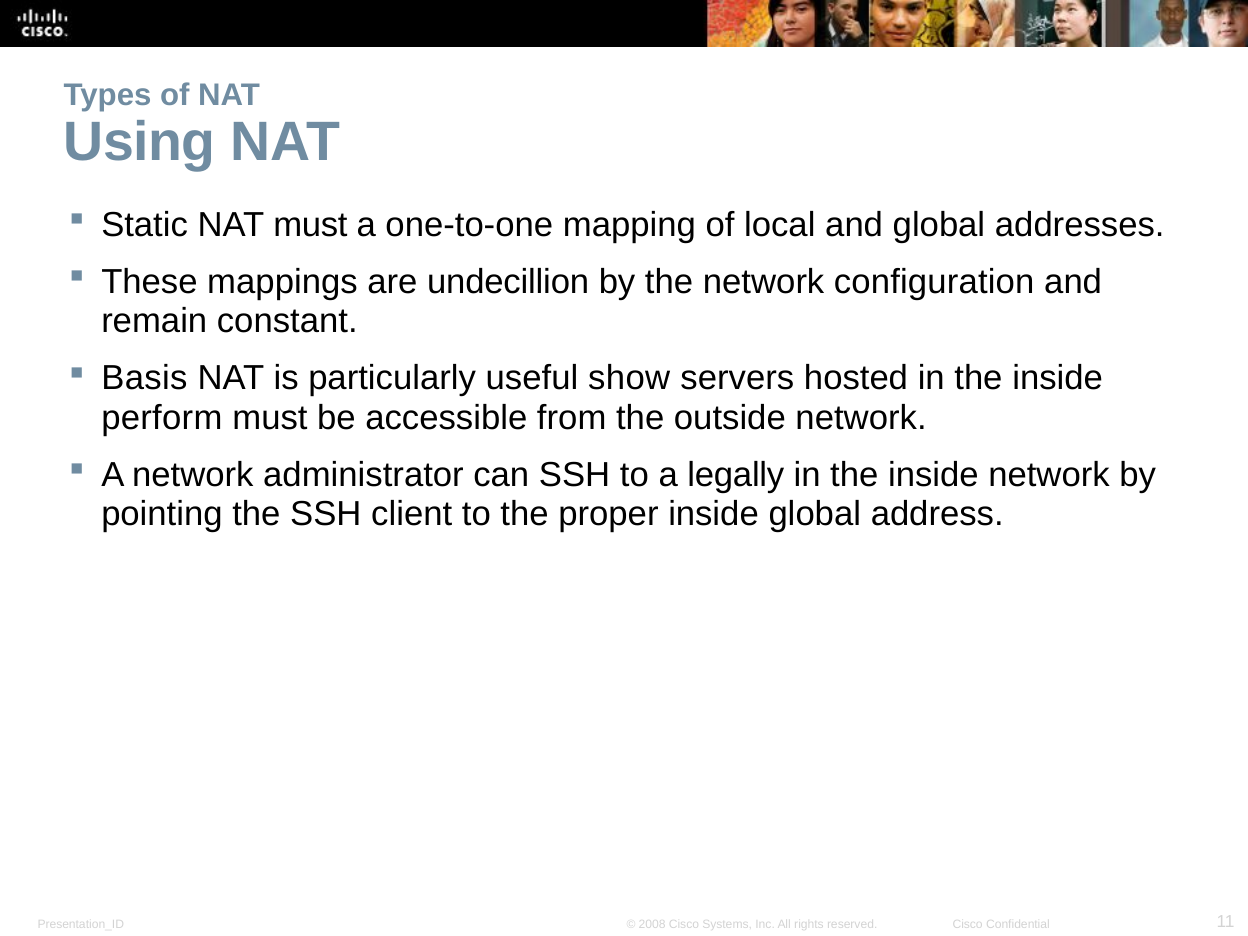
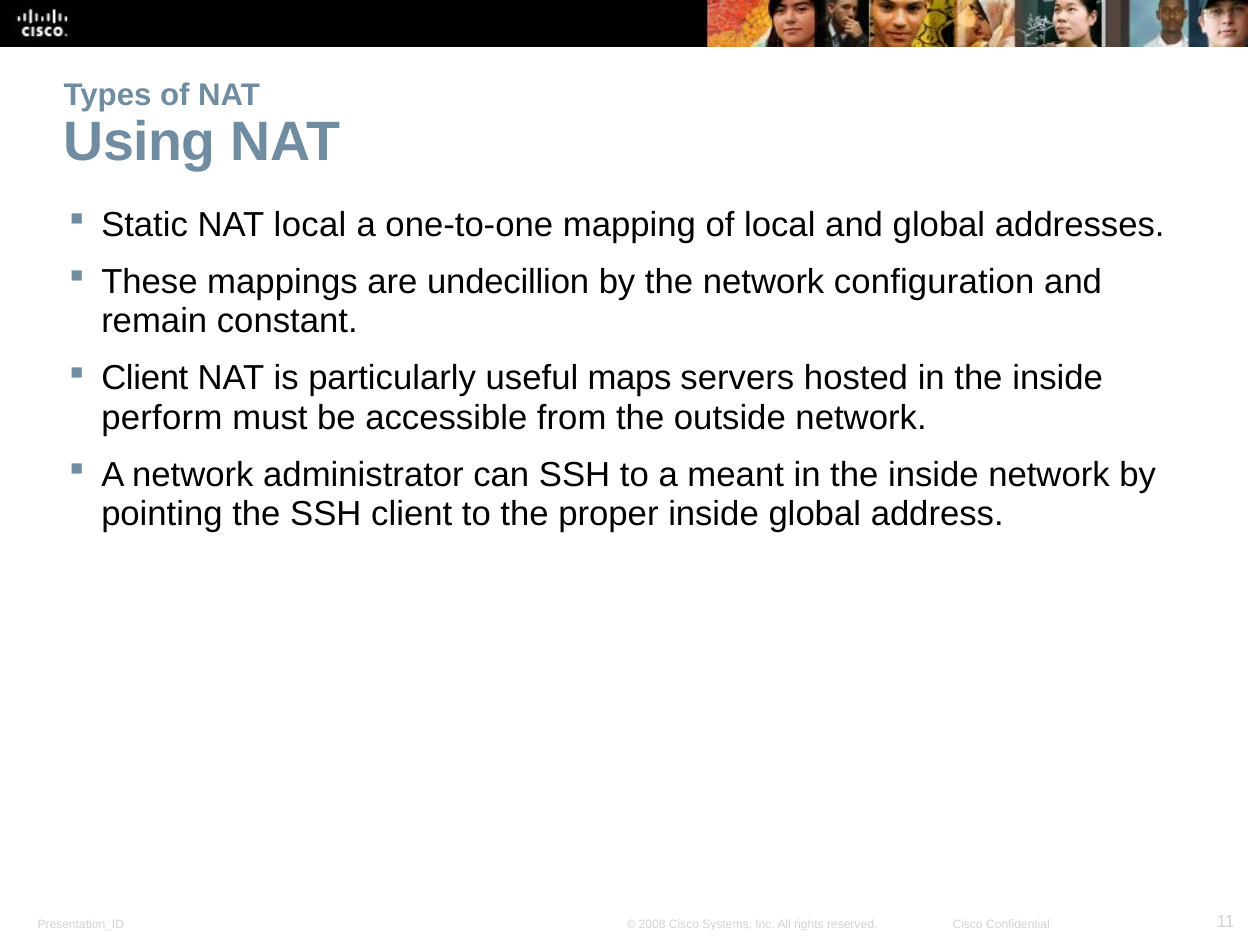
NAT must: must -> local (310, 225)
Basis: Basis -> Client (145, 378)
show: show -> maps (630, 378)
legally: legally -> meant (736, 475)
